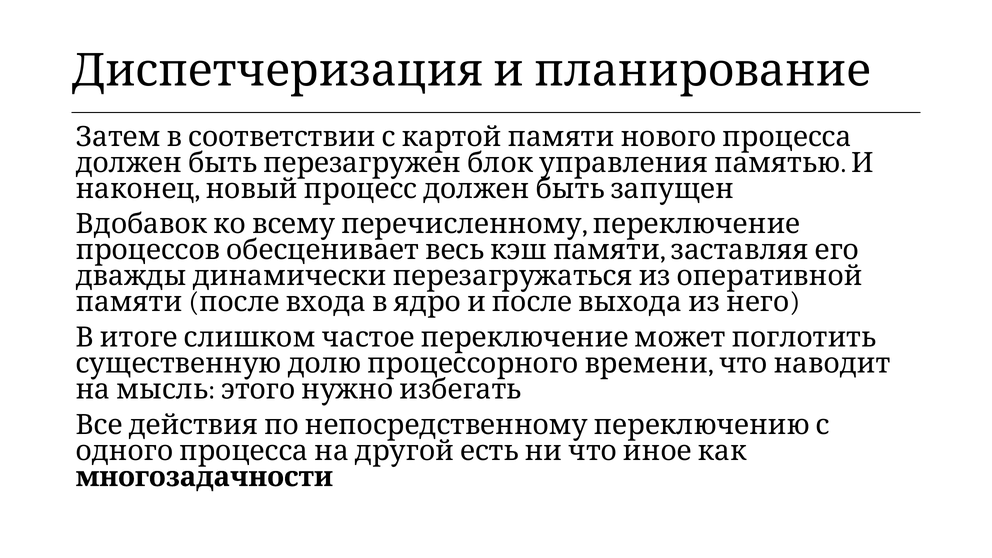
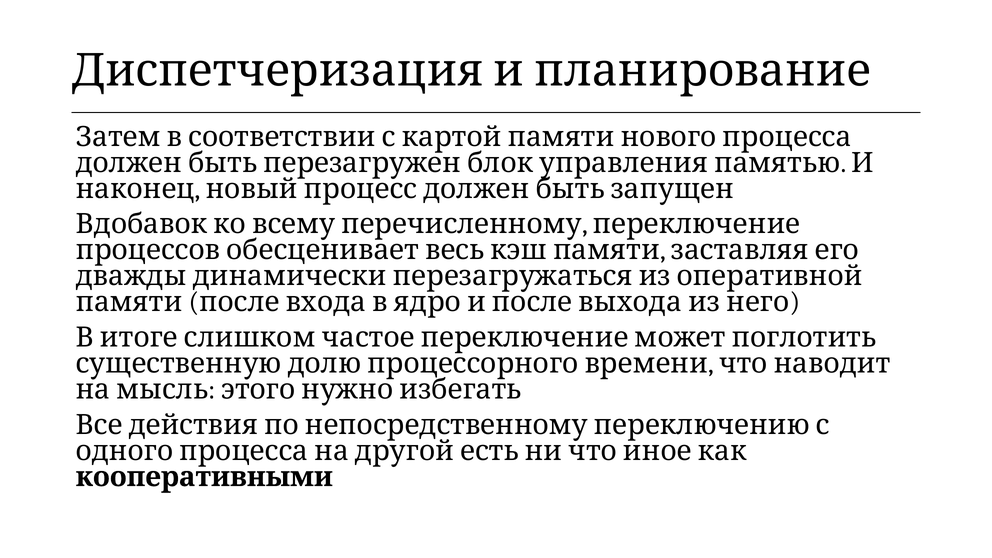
многозадачности: многозадачности -> кооперативными (204, 477)
